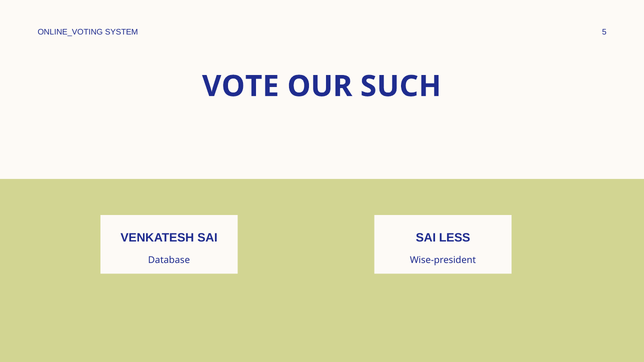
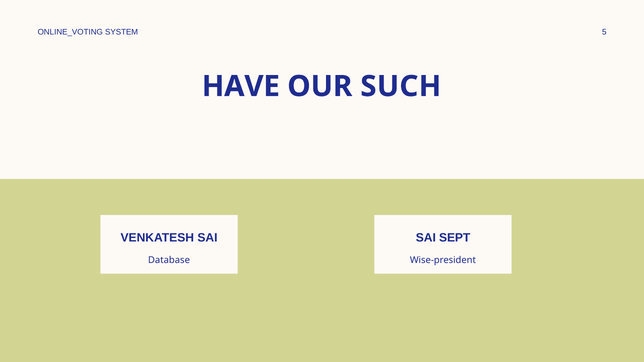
VOTE: VOTE -> HAVE (241, 86)
LESS: LESS -> SEPT (455, 238)
